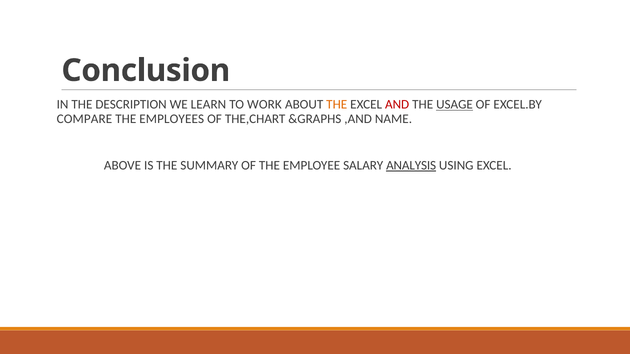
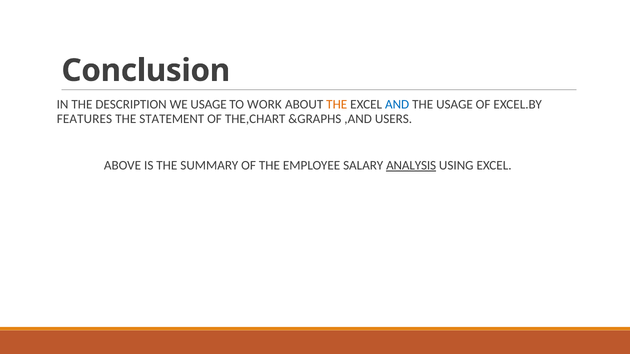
WE LEARN: LEARN -> USAGE (209, 105)
AND colour: red -> blue (397, 105)
USAGE underline: present -> none (455, 105)
COMPARE: COMPARE -> FEATURES (84, 119)
EMPLOYEES: EMPLOYEES -> STATEMENT (172, 119)
NAME: NAME -> USERS (394, 119)
